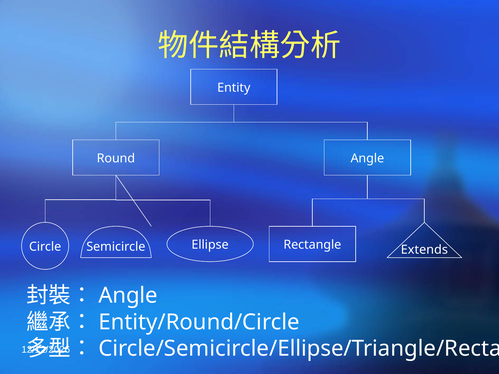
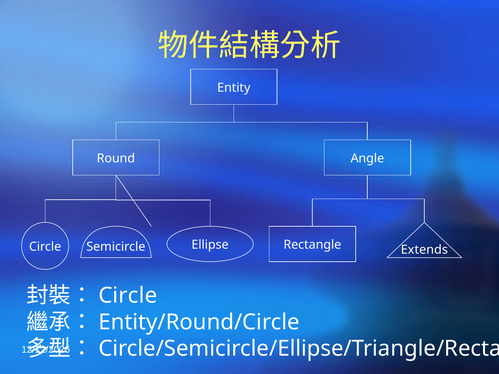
Angle: Angle -> Circle (128, 296)
